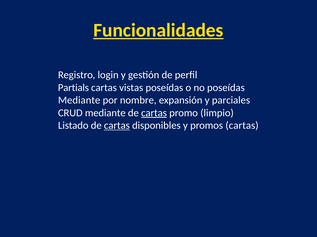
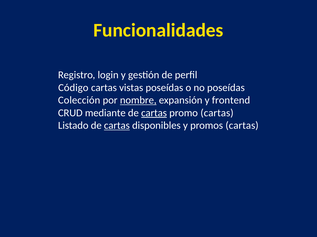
Funcionalidades underline: present -> none (158, 30)
Partials: Partials -> Código (73, 88)
Mediante: Mediante -> Colección (79, 101)
nombre underline: none -> present (138, 101)
parciales: parciales -> frontend (231, 101)
promo limpio: limpio -> cartas (217, 113)
